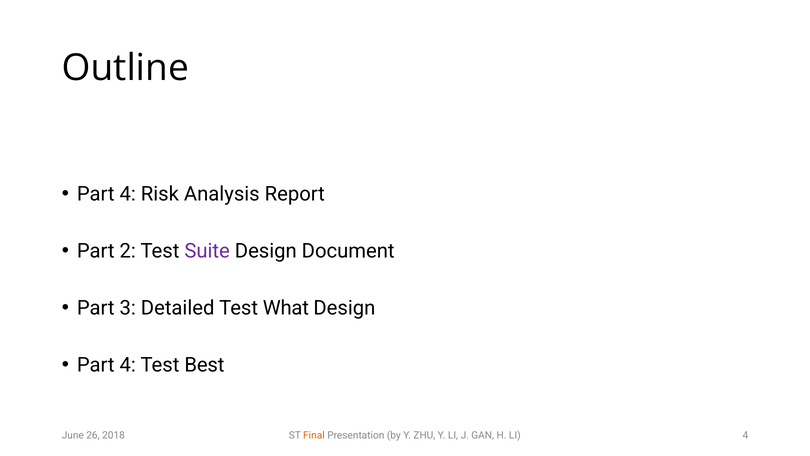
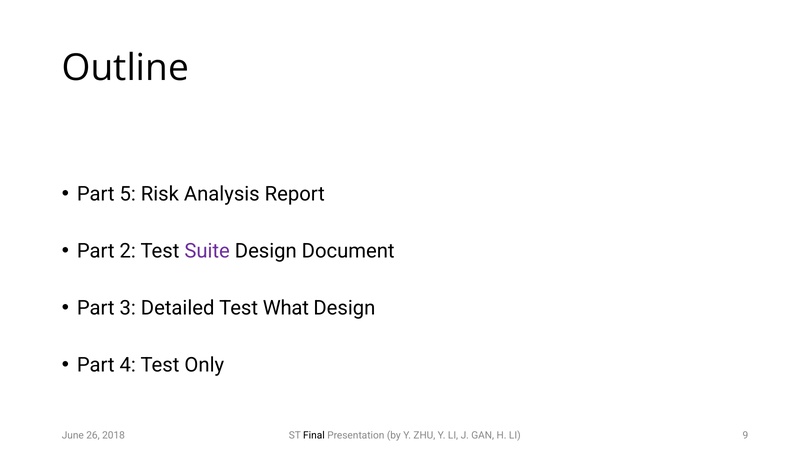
4: 4 -> 5 (128, 194)
Best: Best -> Only (204, 365)
Final colour: orange -> black (314, 435)
LI 4: 4 -> 9 (745, 435)
